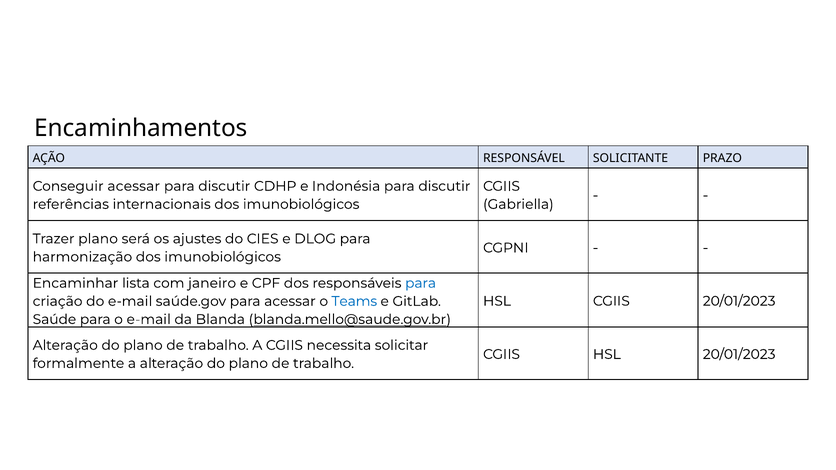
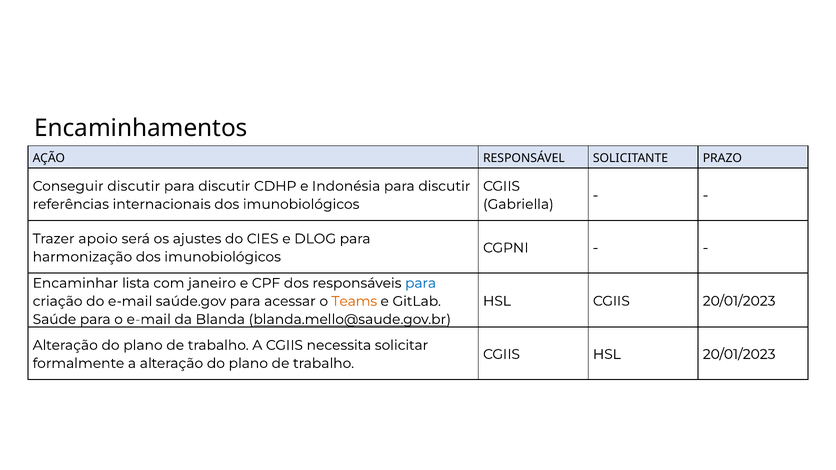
Conseguir acessar: acessar -> discutir (134, 186)
Trazer plano: plano -> apoio (98, 239)
Teams colour: blue -> orange (354, 301)
